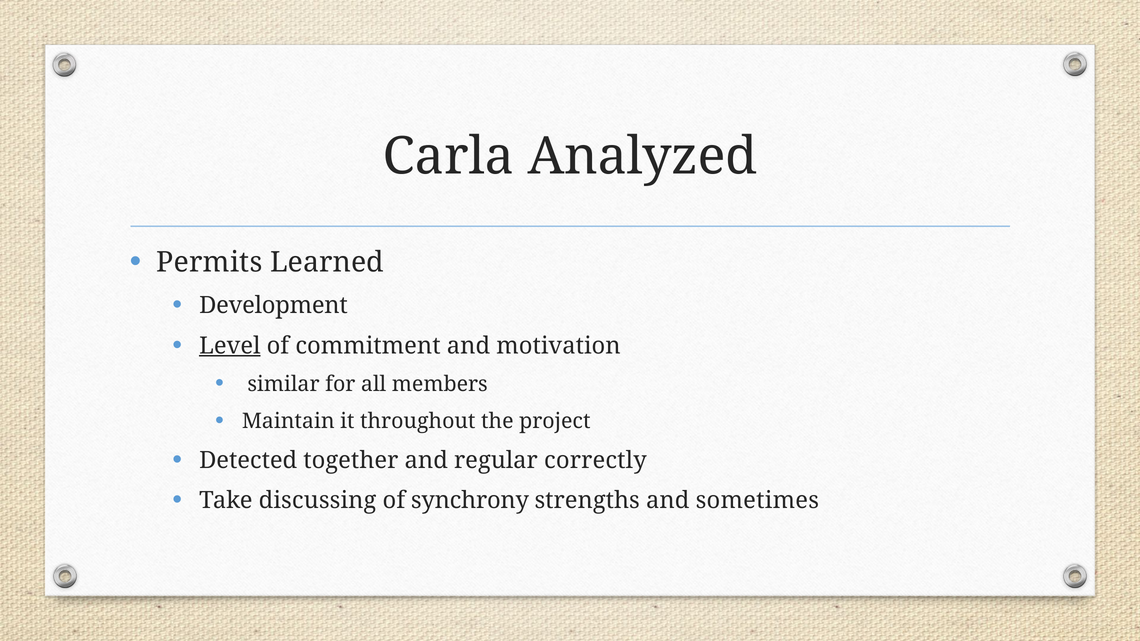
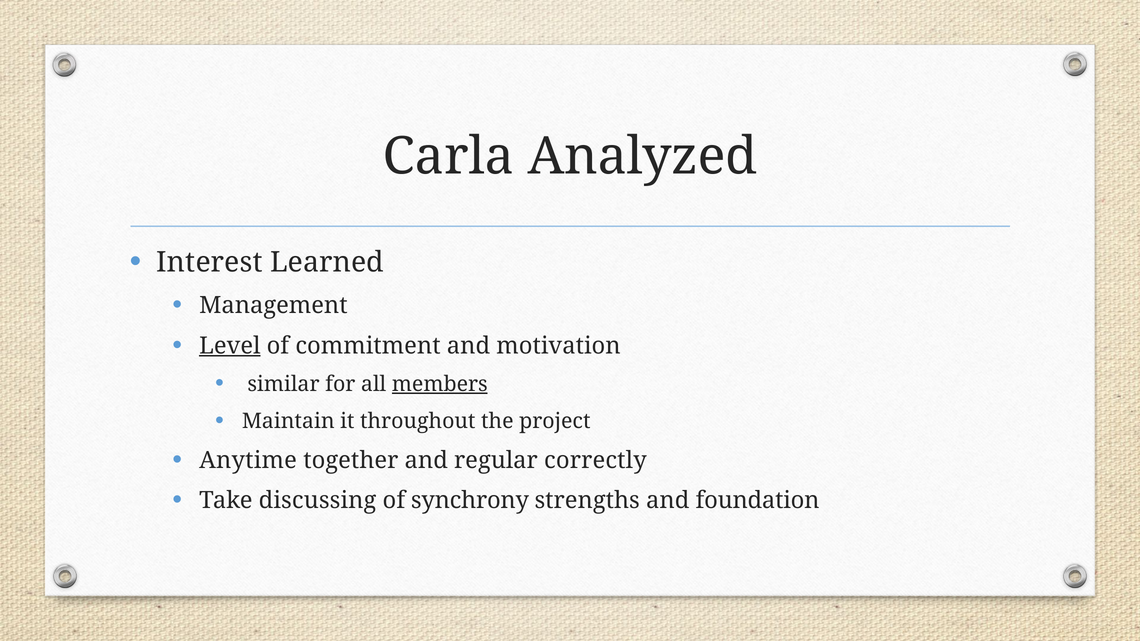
Permits: Permits -> Interest (210, 262)
Development: Development -> Management (273, 305)
members underline: none -> present (440, 384)
Detected: Detected -> Anytime (248, 460)
sometimes: sometimes -> foundation (758, 501)
